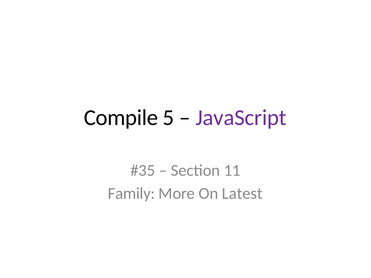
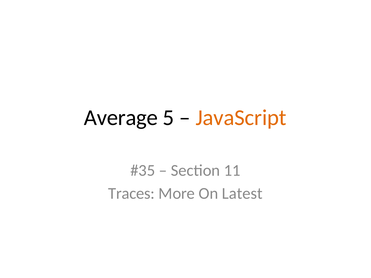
Compile: Compile -> Average (121, 118)
JavaScript colour: purple -> orange (241, 118)
Family: Family -> Traces (131, 194)
